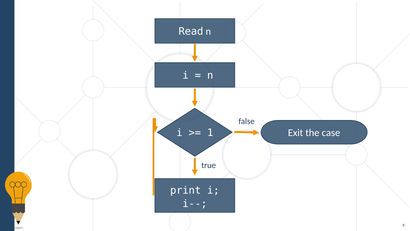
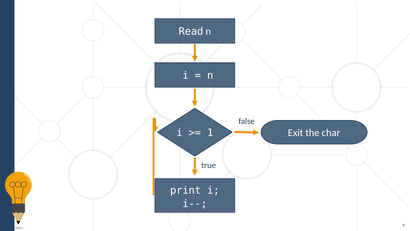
case: case -> char (331, 133)
